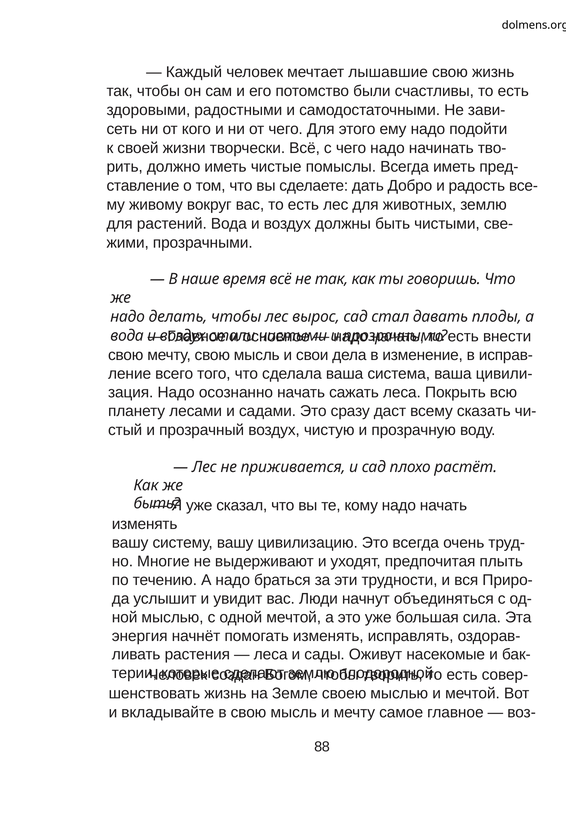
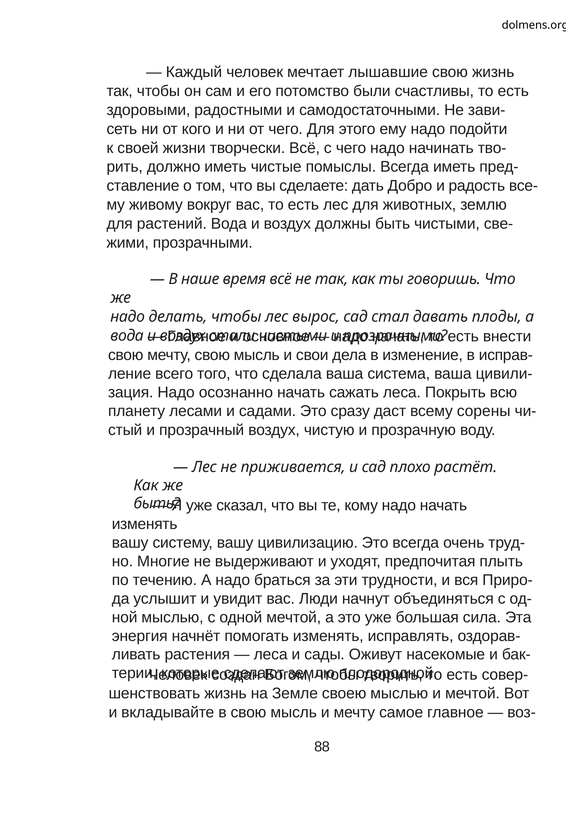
сказать: сказать -> сорены (484, 411)
